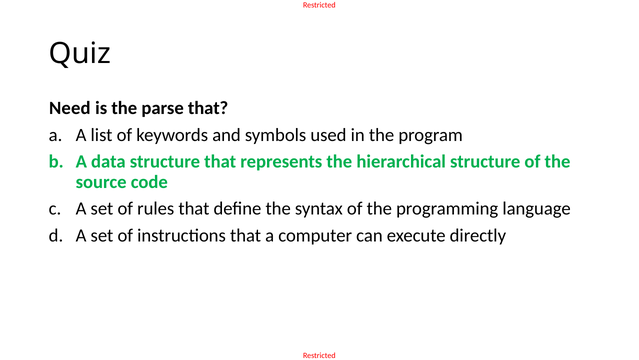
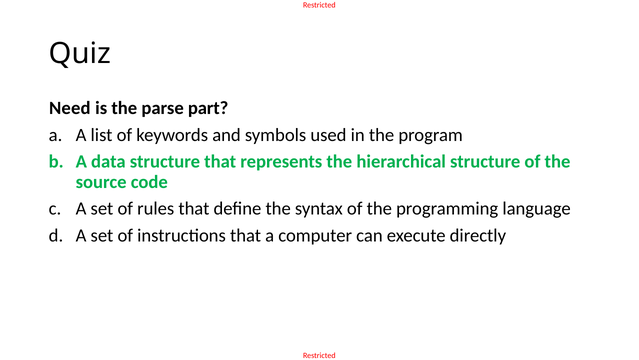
parse that: that -> part (208, 108)
